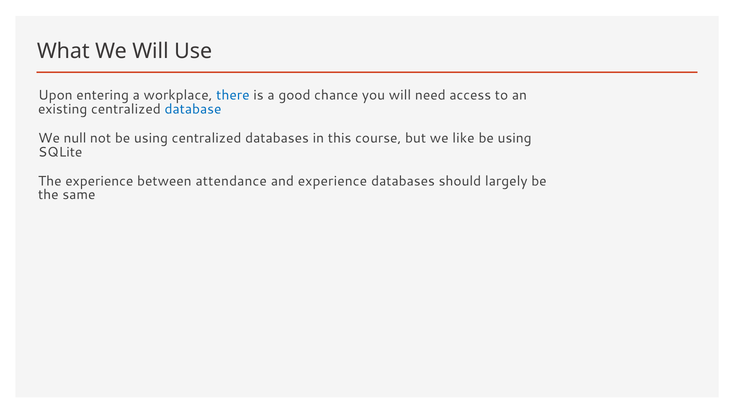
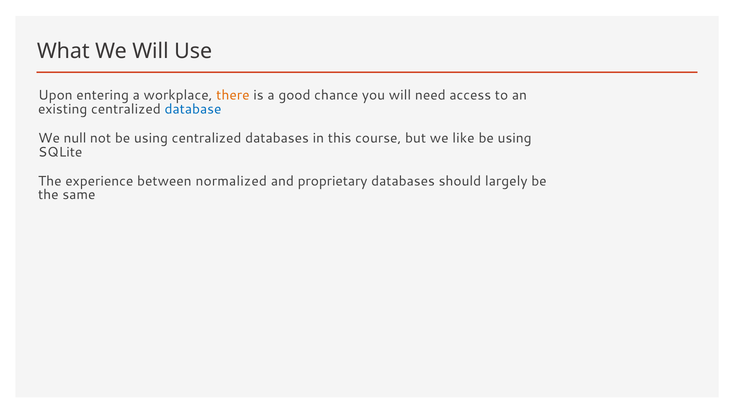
there colour: blue -> orange (233, 95)
attendance: attendance -> normalized (231, 181)
and experience: experience -> proprietary (333, 181)
